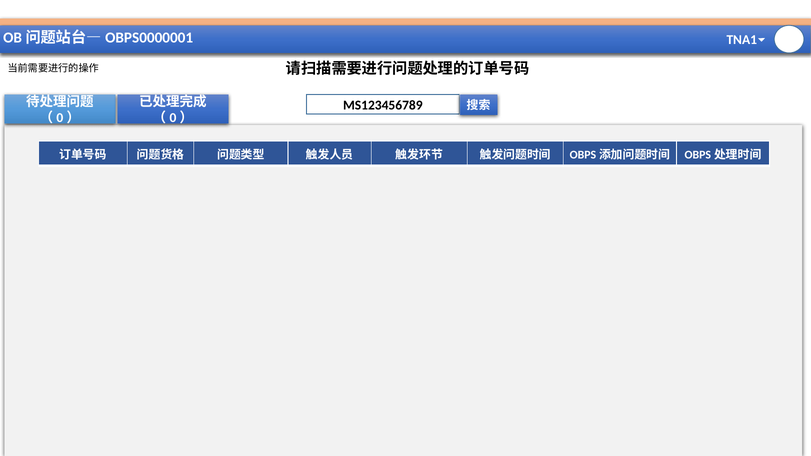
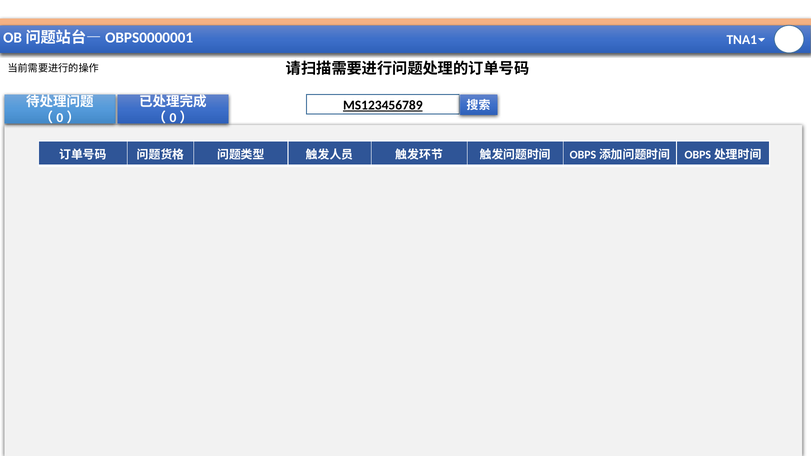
MS123456789 underline: none -> present (383, 105)
